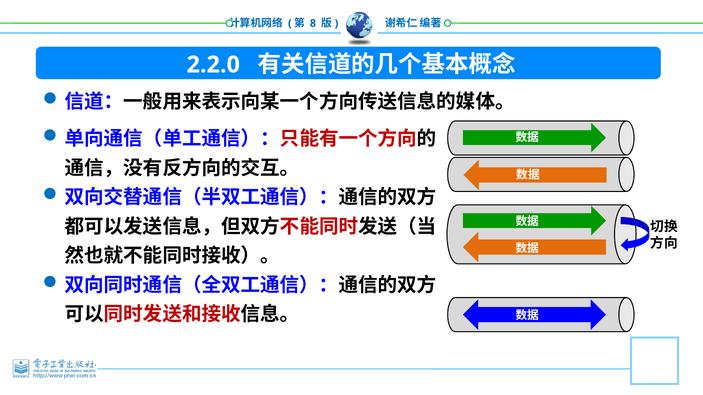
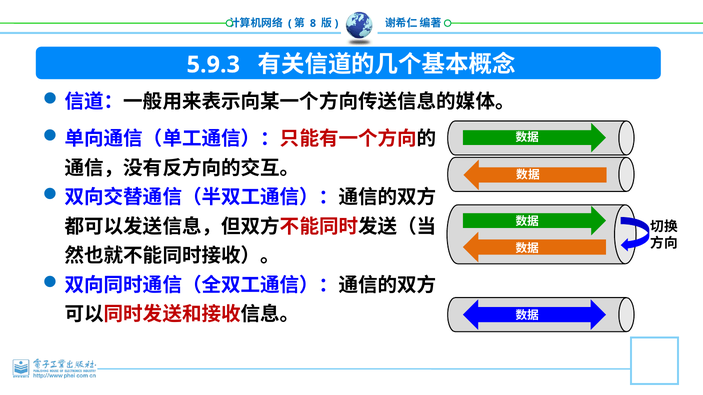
2.2.0: 2.2.0 -> 5.9.3 (213, 65)
